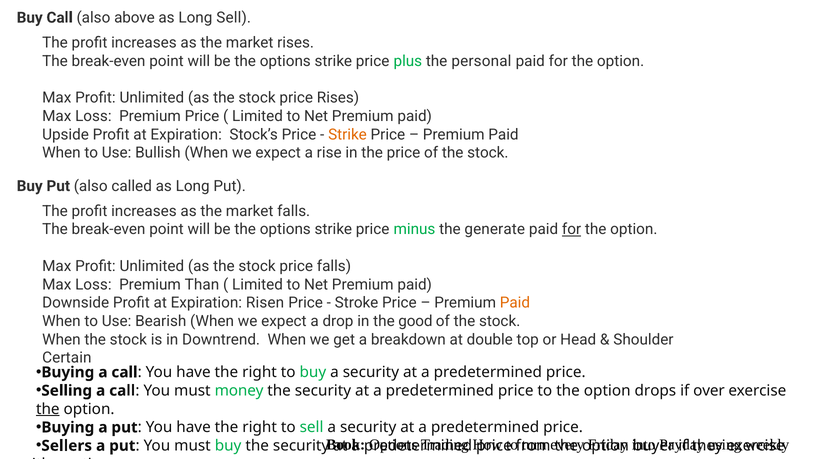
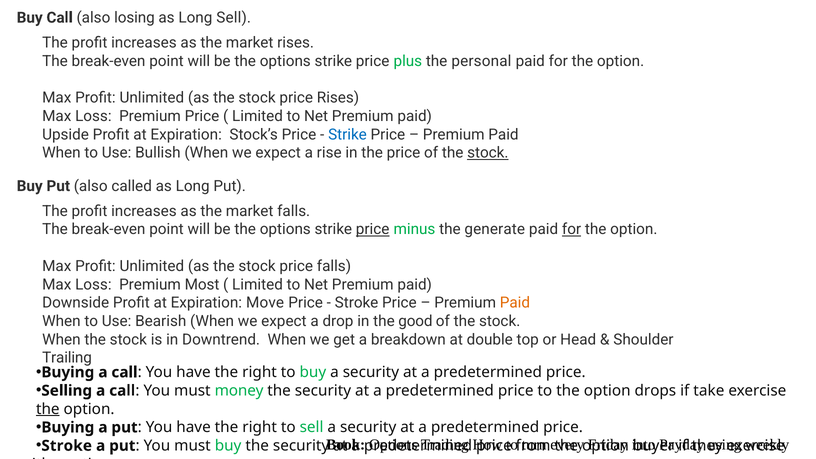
above: above -> losing (134, 18)
Strike colour: orange -> blue (347, 134)
stock underline: none -> present (488, 153)
price underline: none -> present (373, 229)
Than: Than -> Most (202, 284)
Risen: Risen -> Move (265, 303)
Certain: Certain -> Trailing (67, 358)
over: over -> take (709, 391)
Sellers: Sellers -> Stroke (67, 446)
